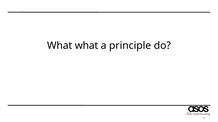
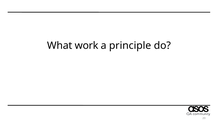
What what: what -> work (87, 46)
